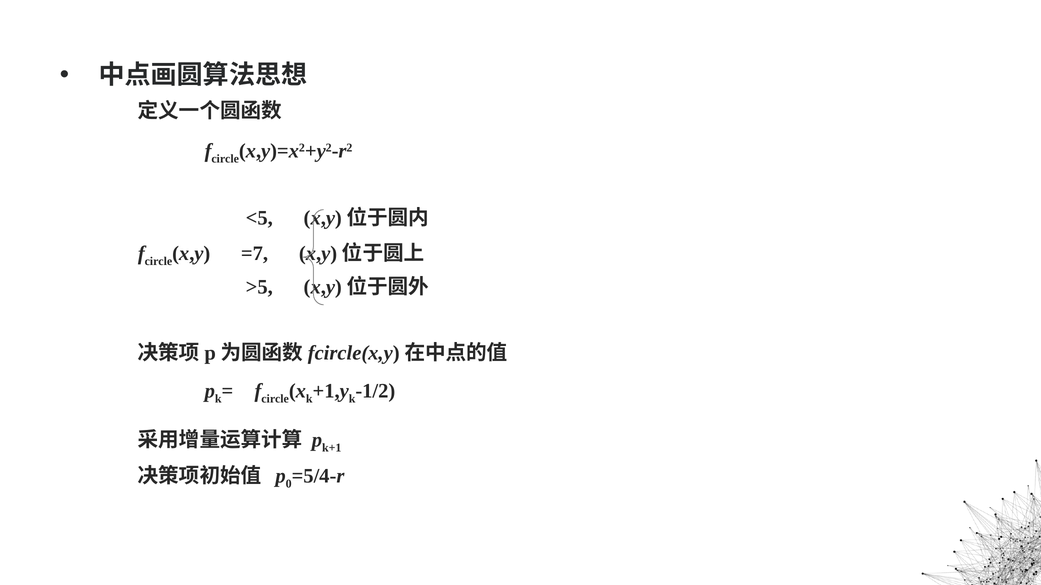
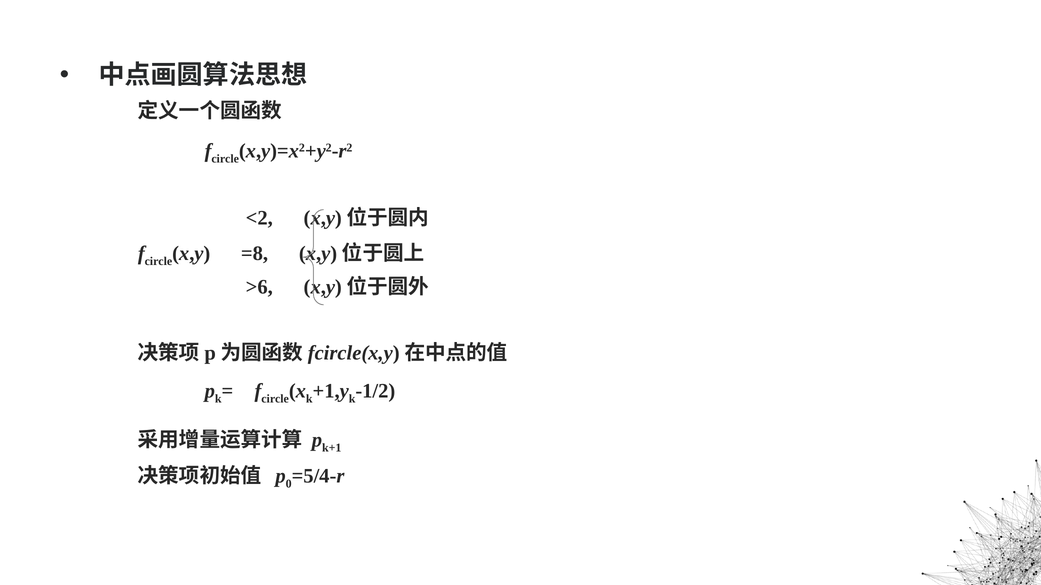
<5: <5 -> <2 (259, 218)
=7: =7 -> =8 (255, 254)
>5: >5 -> >6 (259, 287)
